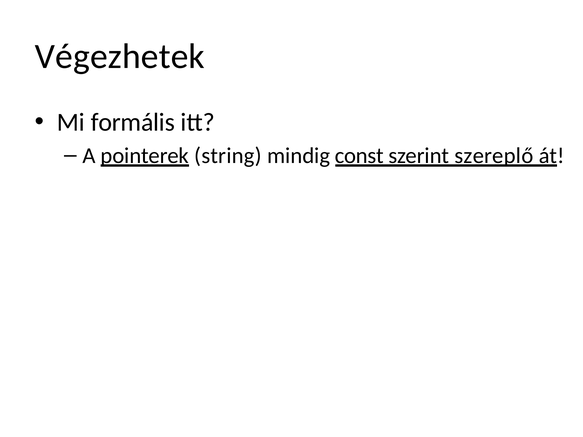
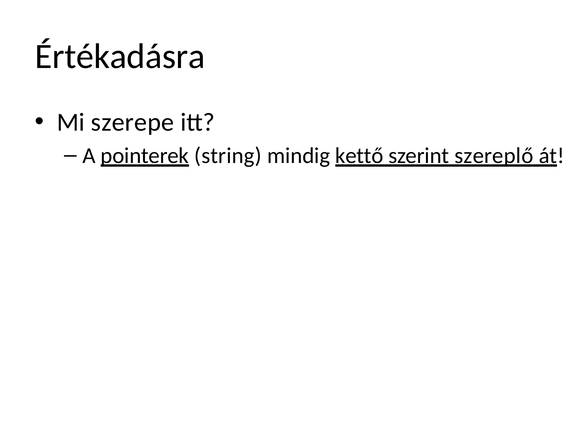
Végezhetek: Végezhetek -> Értékadásra (120, 56)
formális: formális -> szerepe (133, 122)
const: const -> kettő (359, 156)
